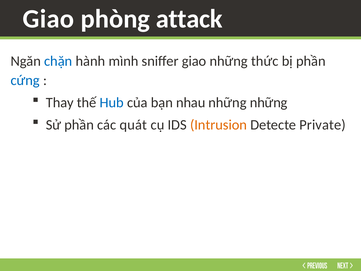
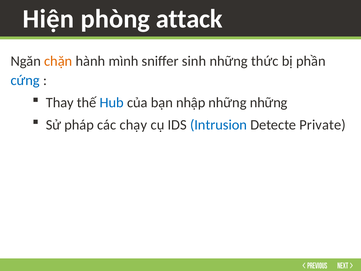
Giao: Giao -> Hiện (48, 19)
chặn colour: blue -> orange (58, 61)
sniffer giao: giao -> sinh (194, 61)
nhau: nhau -> nhập (191, 103)
Sử phần: phần -> pháp (79, 125)
quát: quát -> chạy (133, 125)
Intrusion colour: orange -> blue (219, 125)
